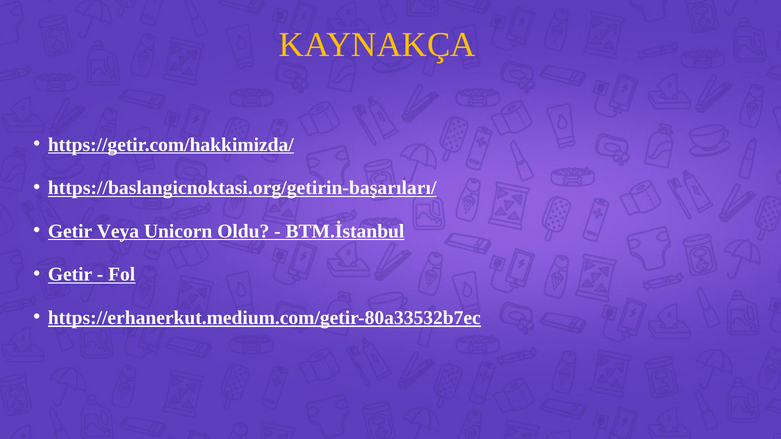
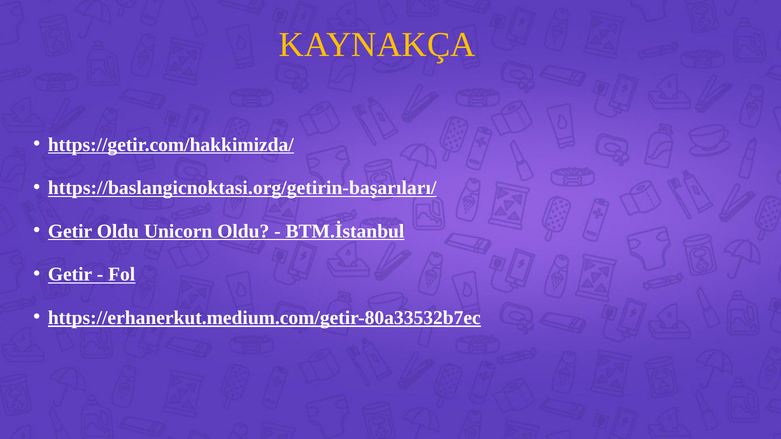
Getir Veya: Veya -> Oldu (118, 231)
